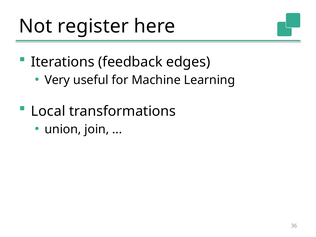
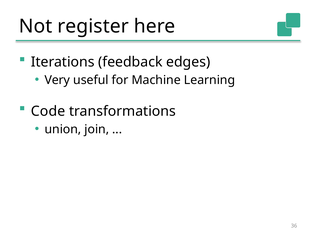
Local: Local -> Code (48, 111)
